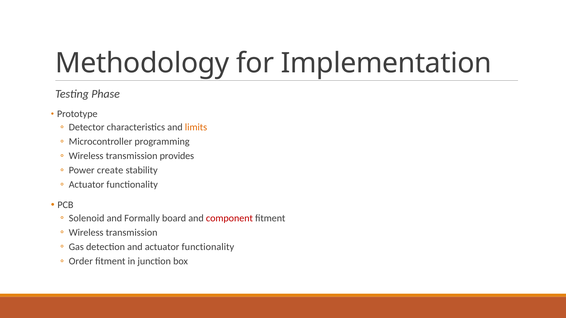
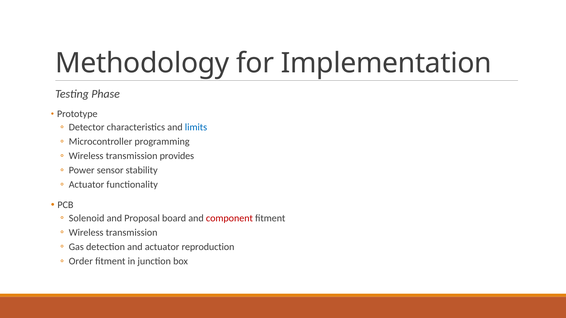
limits colour: orange -> blue (196, 127)
create: create -> sensor (110, 170)
Formally: Formally -> Proposal (142, 218)
and actuator functionality: functionality -> reproduction (208, 247)
